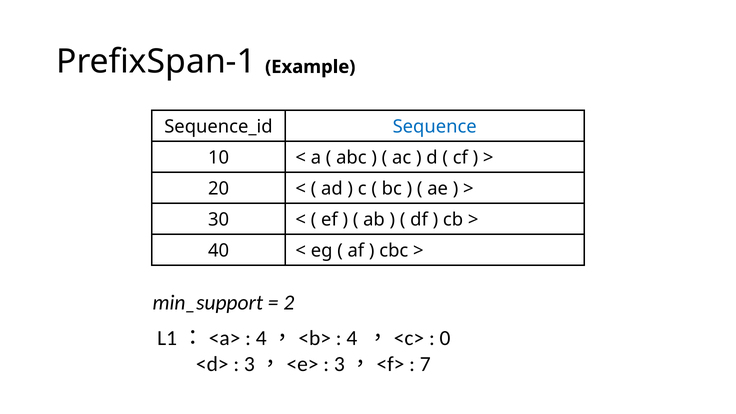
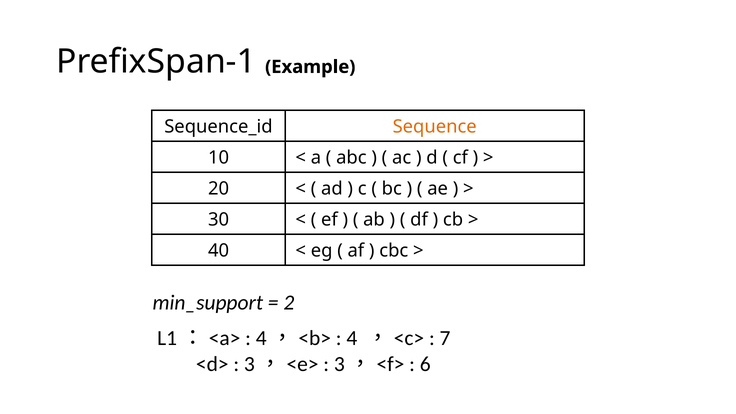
Sequence colour: blue -> orange (435, 127)
0: 0 -> 7 (445, 338)
7: 7 -> 6 (425, 364)
